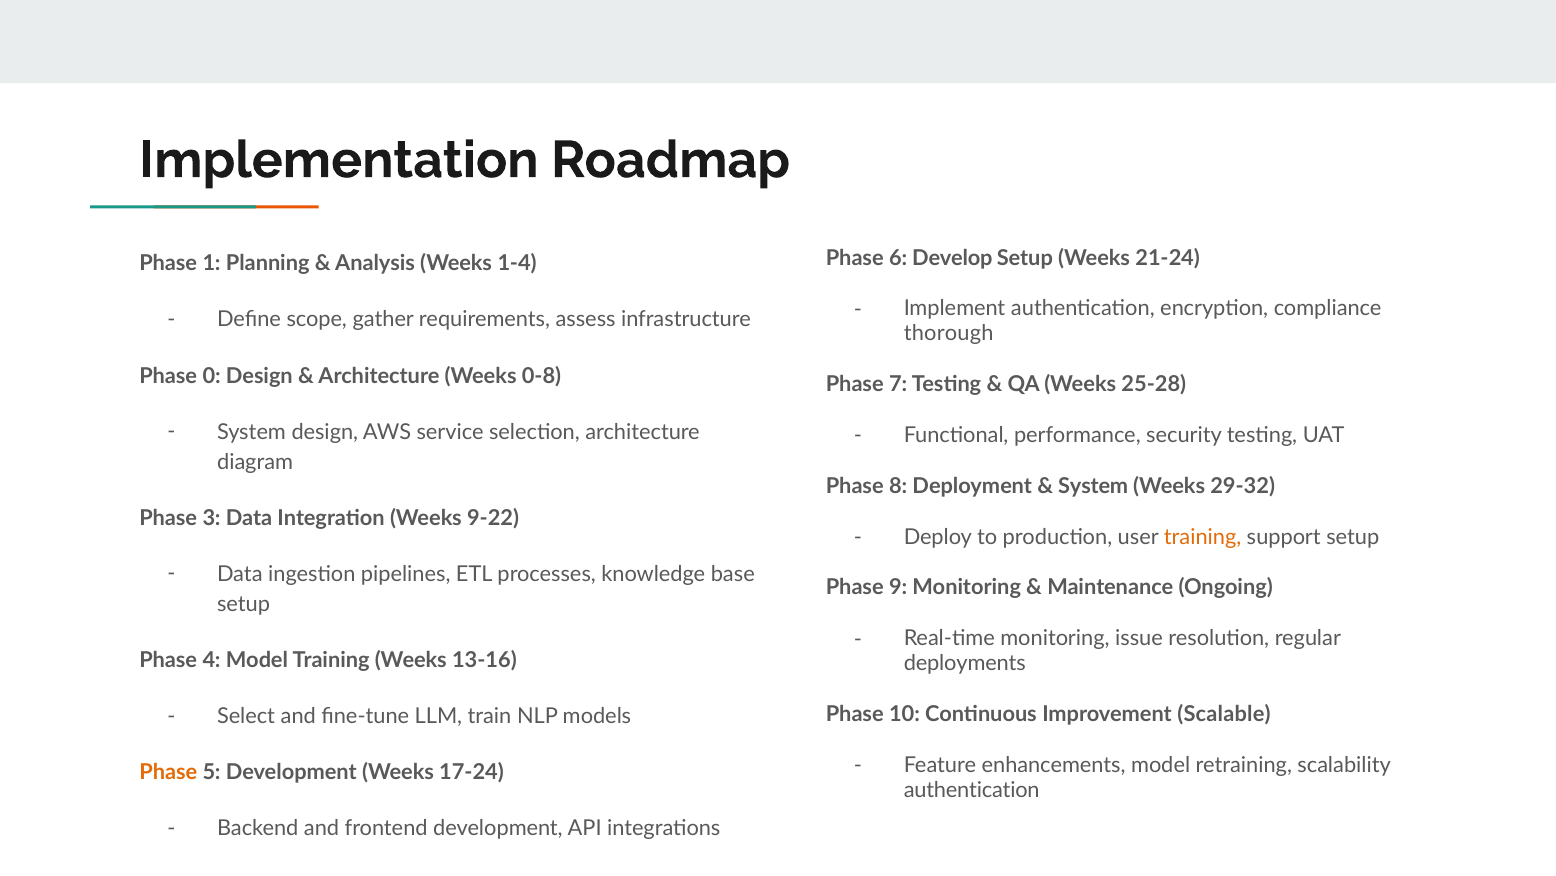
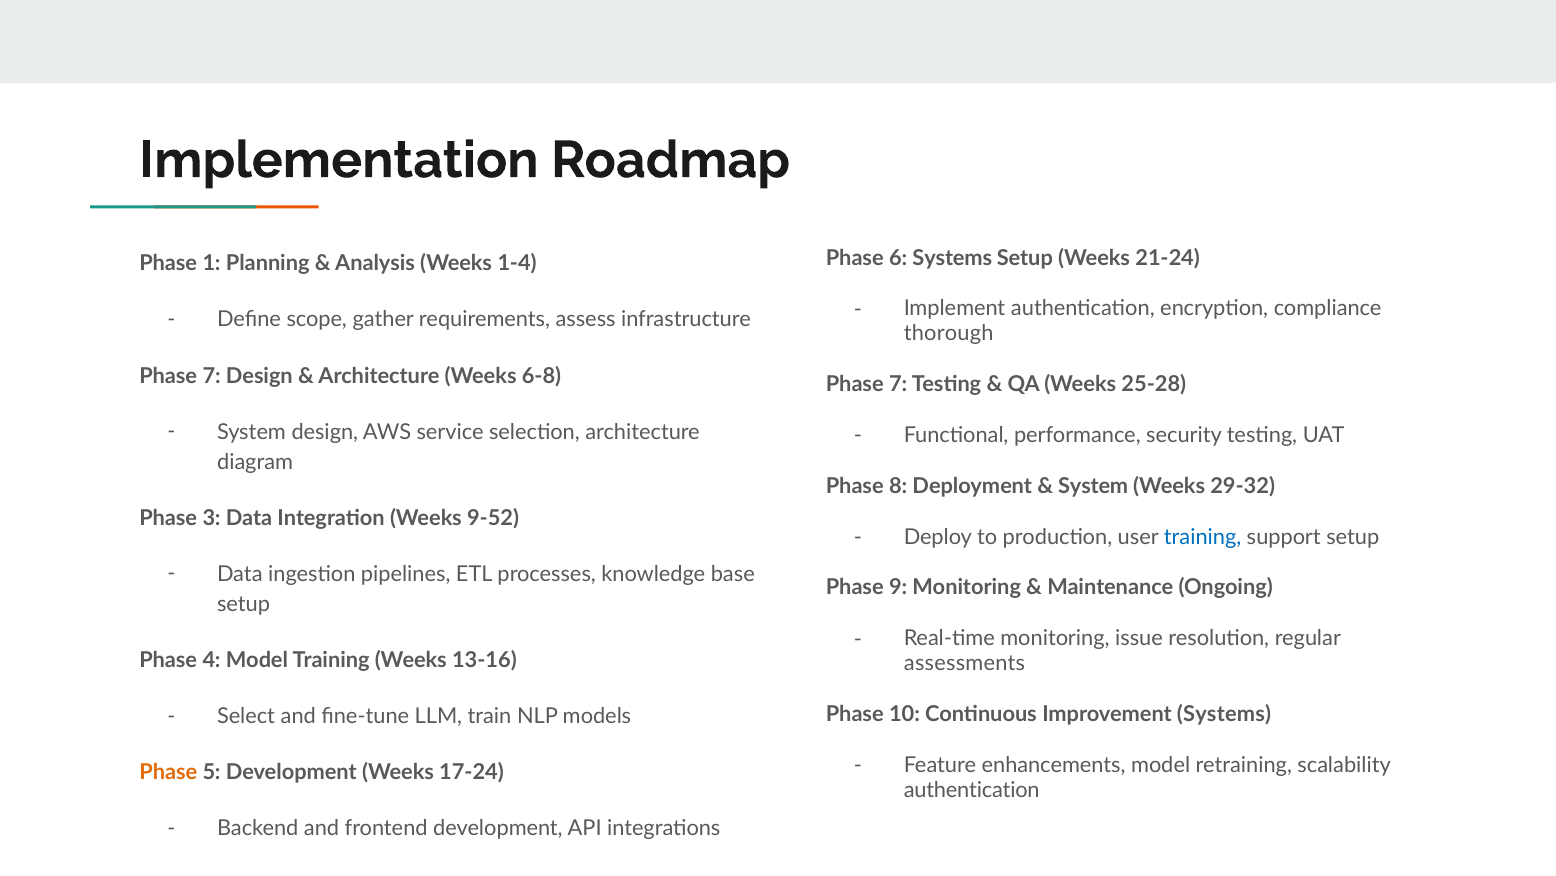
6 Develop: Develop -> Systems (952, 258)
0: 0 -> 7 (212, 375)
0-8: 0-8 -> 6-8 (542, 375)
9-22: 9-22 -> 9-52 (493, 518)
training colour: orange -> blue (1203, 536)
deployments: deployments -> assessments (965, 663)
Improvement Scalable: Scalable -> Systems (1224, 714)
